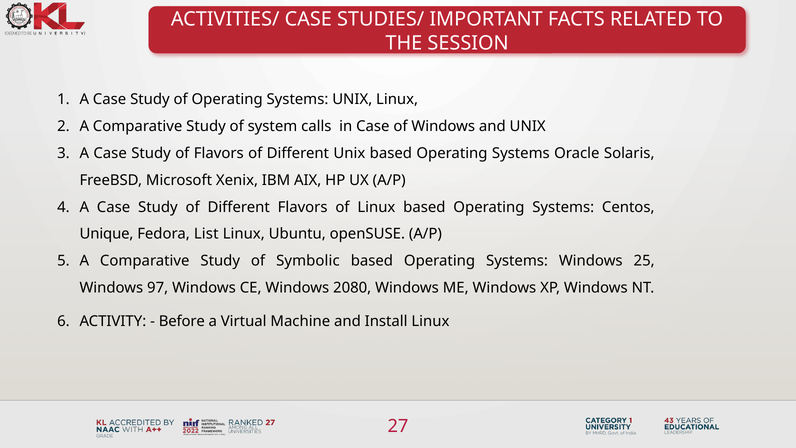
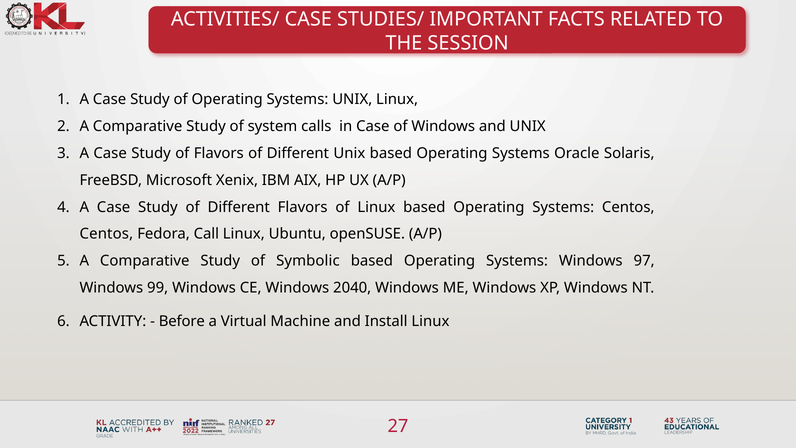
Unique: Unique -> Centos (106, 234)
List: List -> Call (206, 234)
25: 25 -> 97 (644, 261)
97: 97 -> 99 (158, 288)
2080: 2080 -> 2040 (352, 288)
